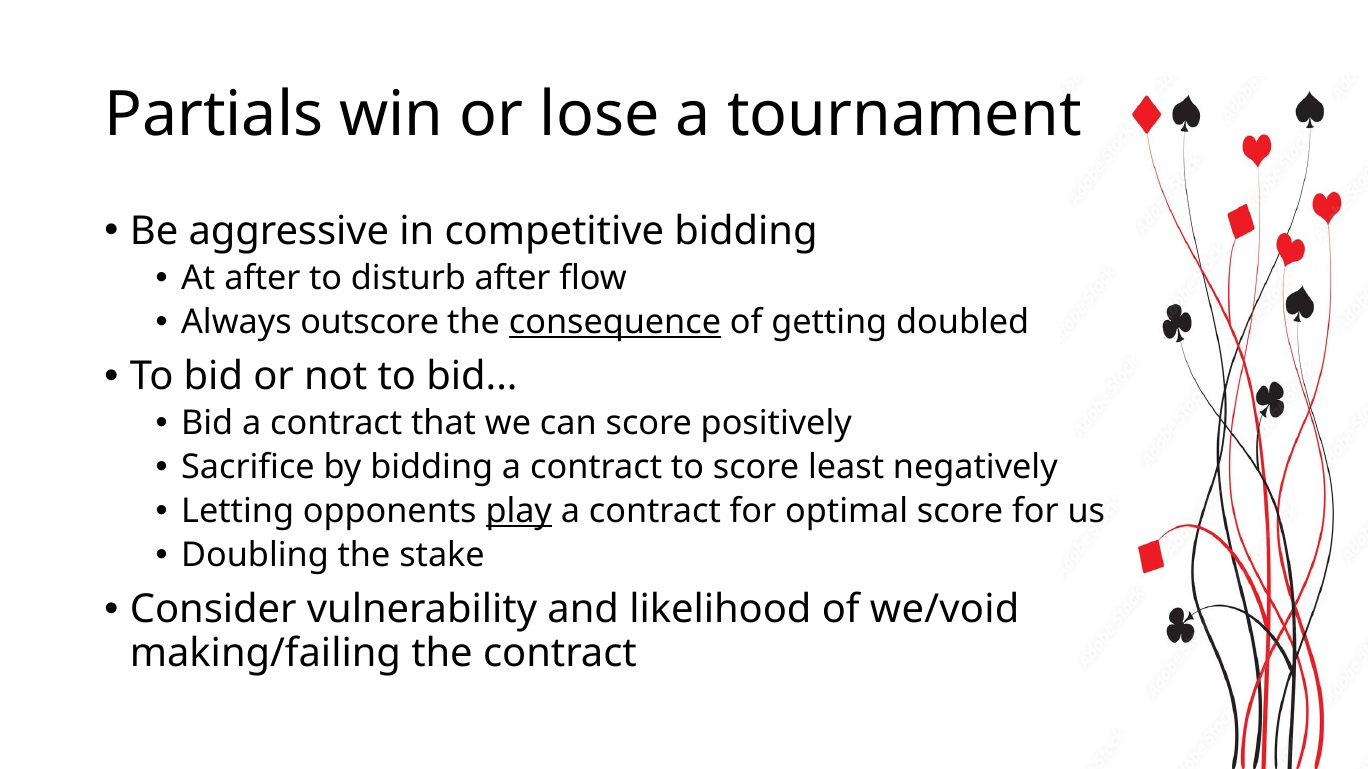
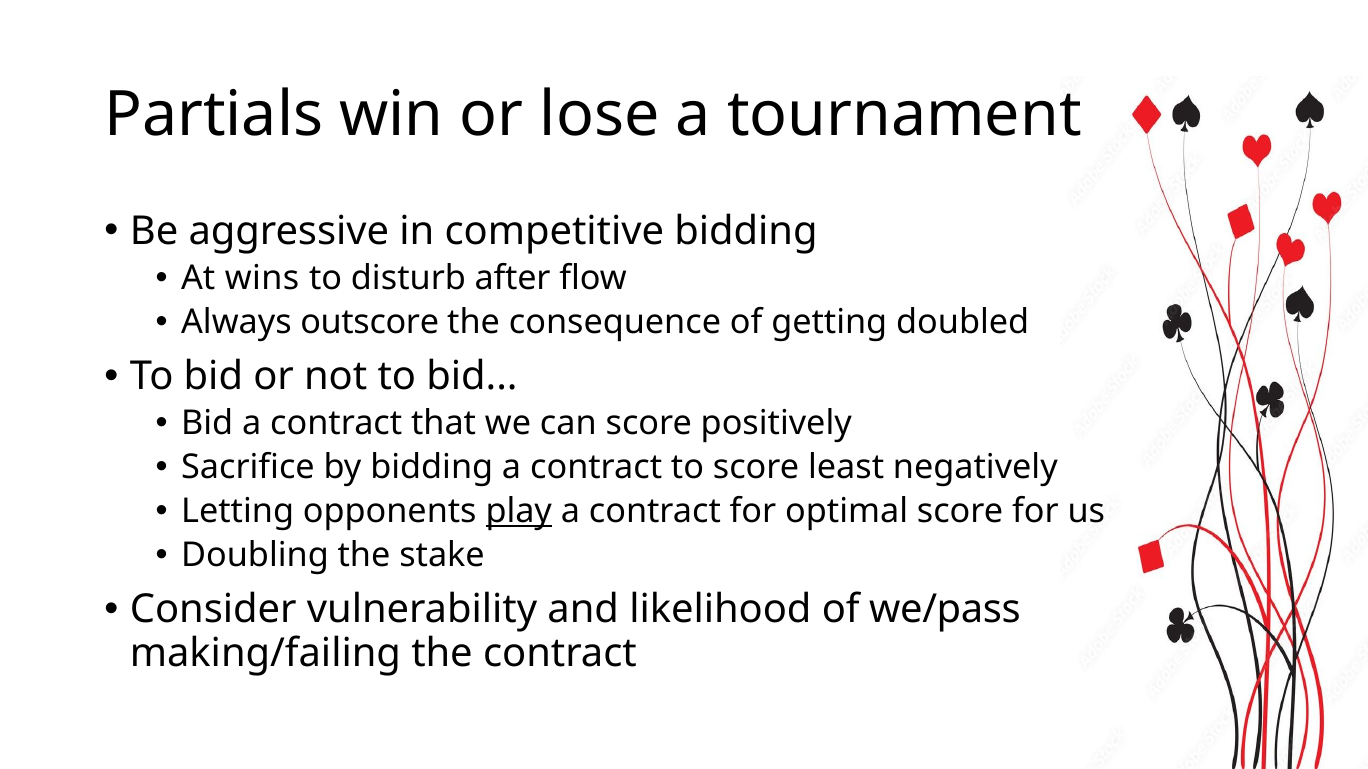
At after: after -> wins (262, 278)
consequence underline: present -> none (615, 322)
we/void: we/void -> we/pass (945, 610)
